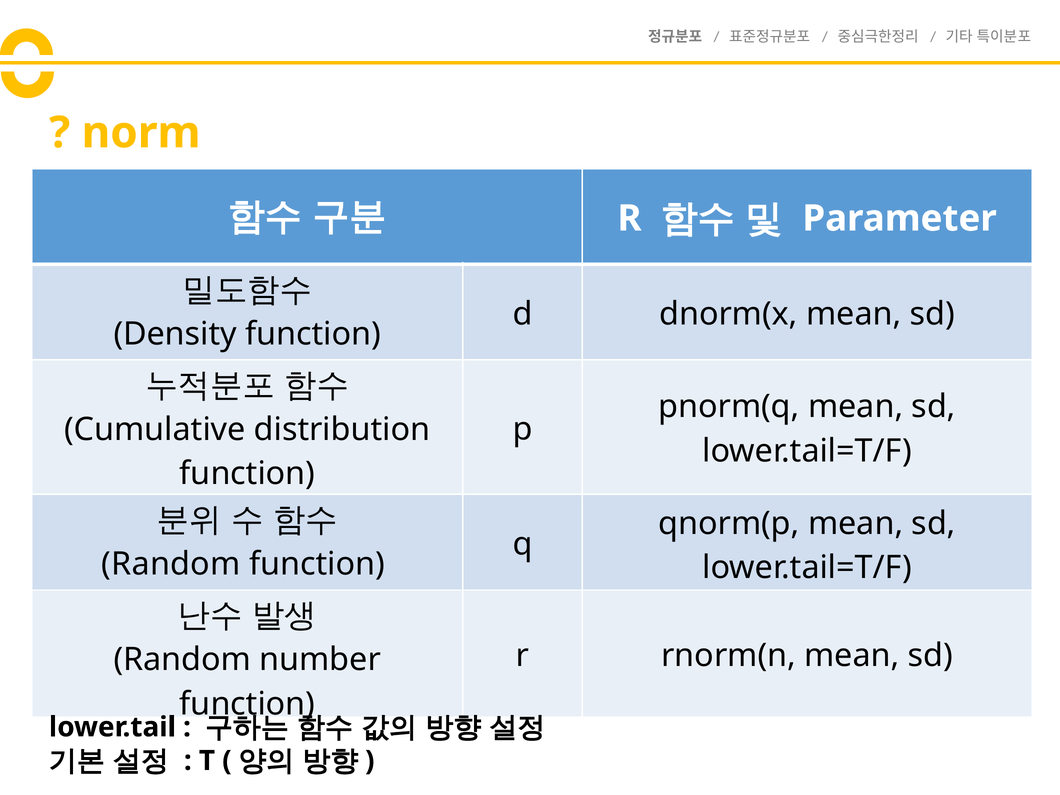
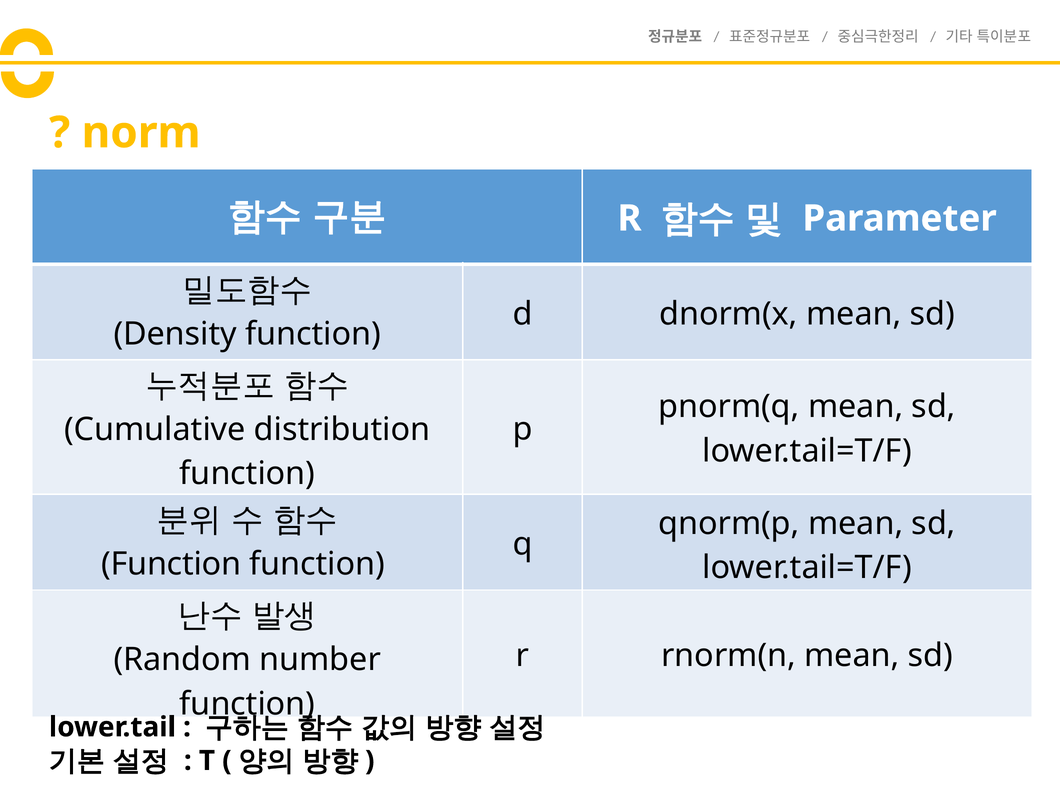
Random: Random -> Function (171, 564)
